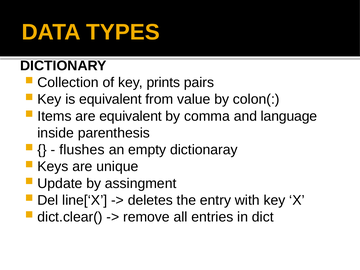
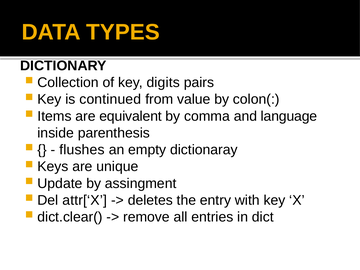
prints: prints -> digits (163, 83)
is equivalent: equivalent -> continued (110, 99)
line[‘X: line[‘X -> attr[‘X (85, 200)
